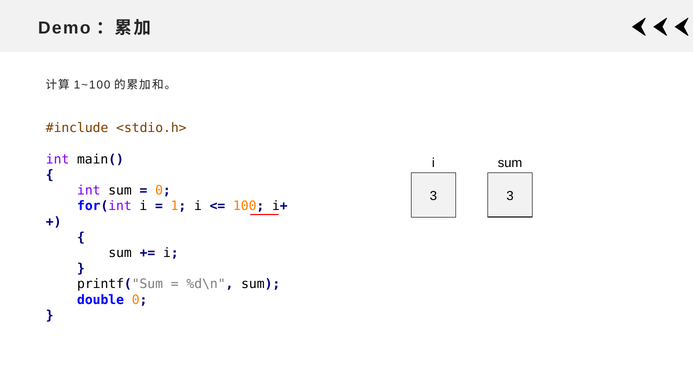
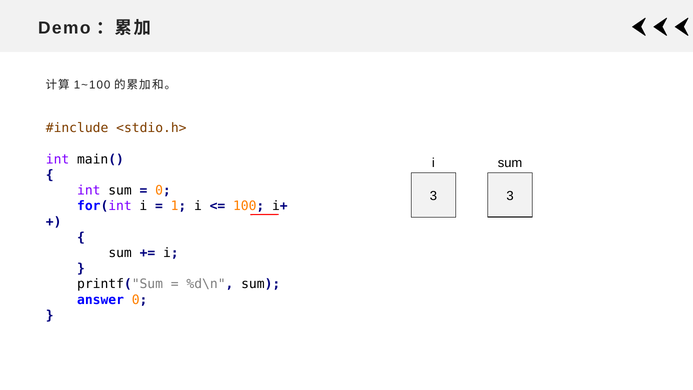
double: double -> answer (101, 300)
